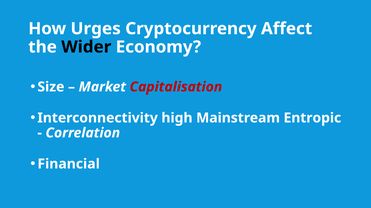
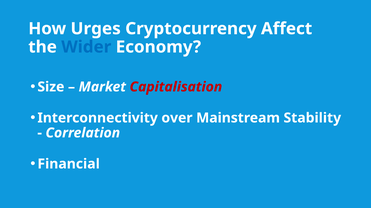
Wider colour: black -> blue (86, 47)
high: high -> over (177, 118)
Entropic: Entropic -> Stability (312, 118)
